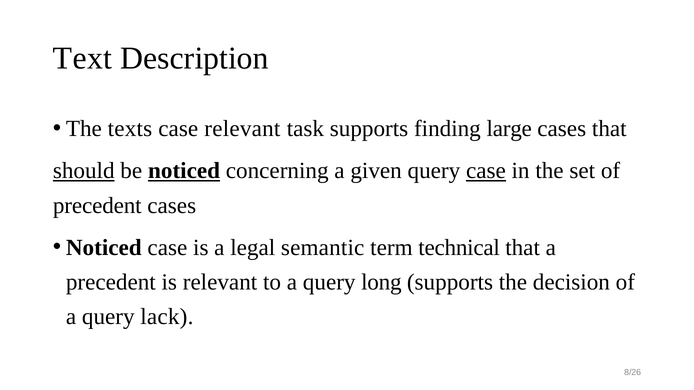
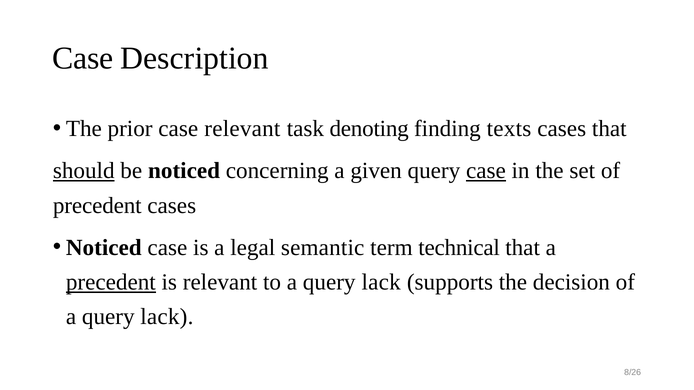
Text: Text -> Case (83, 58)
texts: texts -> prior (130, 129)
task supports: supports -> denoting (369, 129)
large: large -> texts (509, 129)
noticed underline: present -> none (184, 171)
precedent underline: none -> present (111, 282)
to a query long: long -> lack (381, 282)
